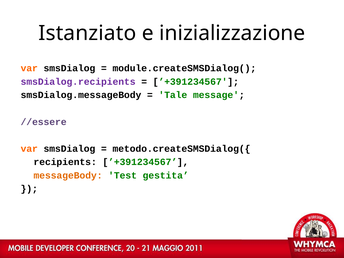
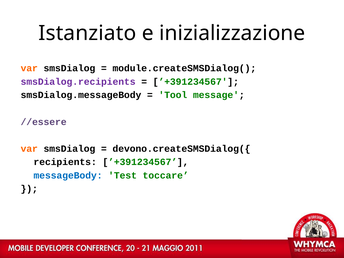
Tale: Tale -> Tool (173, 95)
metodo.createSMSDialog({: metodo.createSMSDialog({ -> devono.createSMSDialog({ (181, 149)
messageBody colour: orange -> blue (68, 175)
gestita: gestita -> toccare (166, 175)
